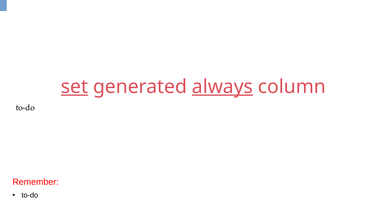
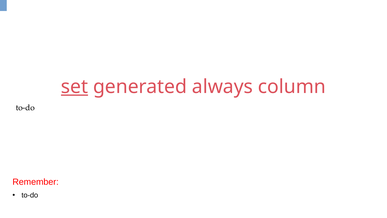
always underline: present -> none (222, 87)
